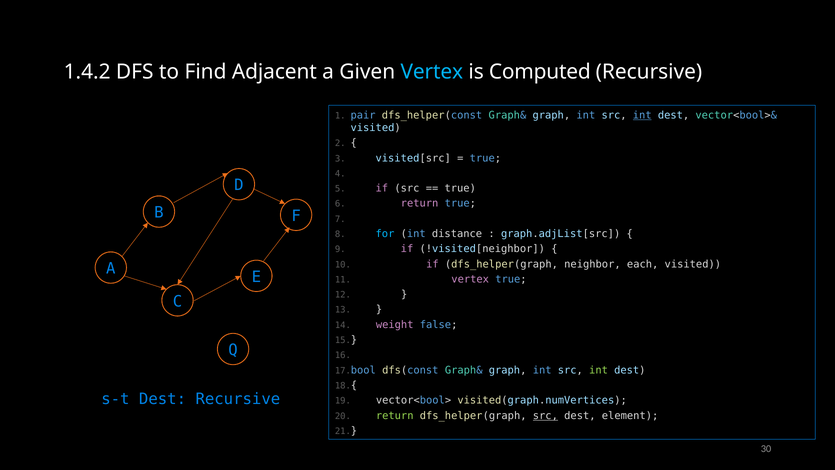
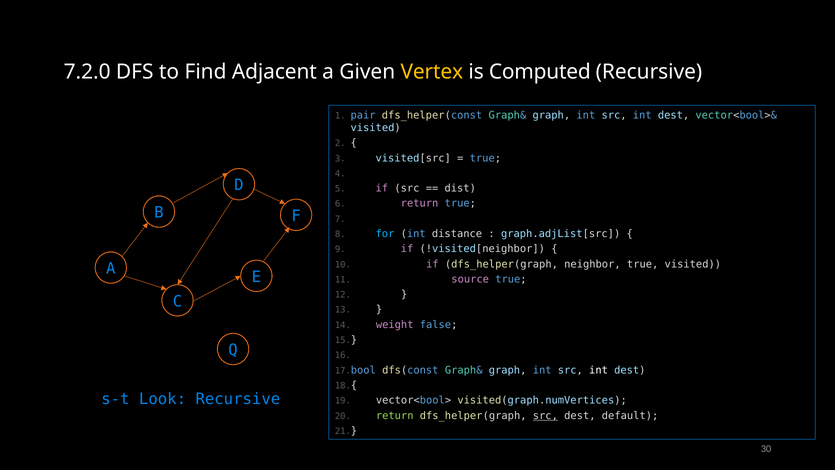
1.4.2: 1.4.2 -> 7.2.0 (87, 72)
Vertex colour: light blue -> yellow (432, 72)
int underline: present -> none (642, 115)
true: true -> dist (460, 188)
neighbor each: each -> true (643, 264)
vertex: vertex -> source (470, 279)
int colour: light green -> white (599, 370)
s-t Dest: Dest -> Look (163, 399)
element: element -> default (630, 415)
